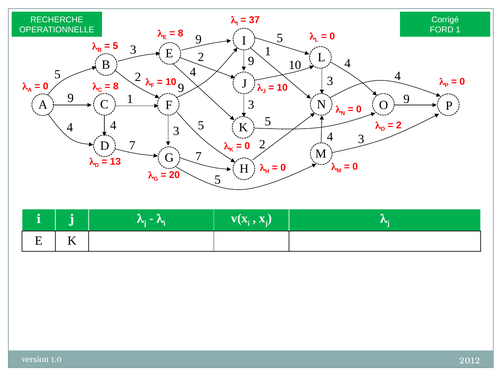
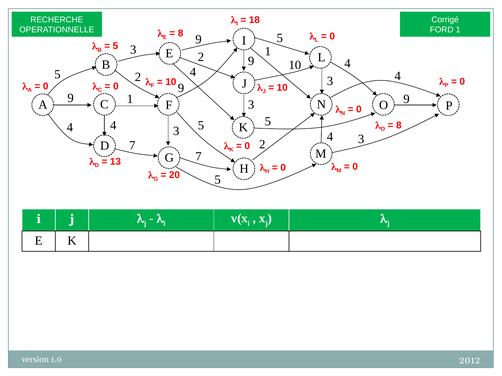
37: 37 -> 18 (254, 20)
8: 8 -> 0 (116, 86)
2: 2 -> 8 (399, 125)
